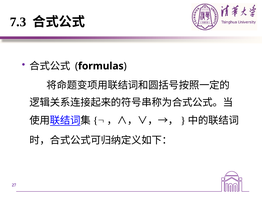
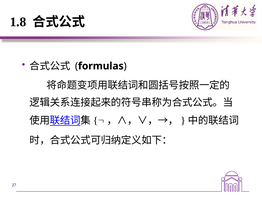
7.3: 7.3 -> 1.8 (18, 22)
